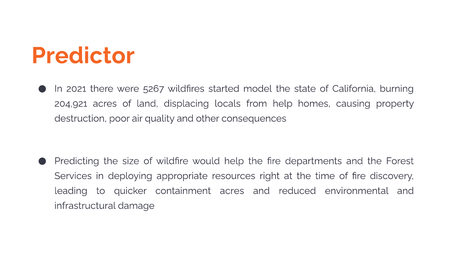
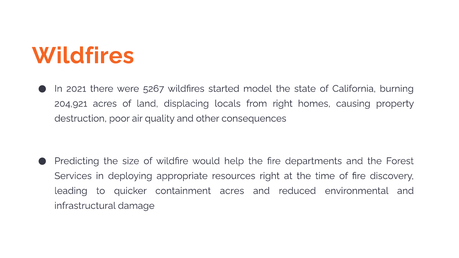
Predictor: Predictor -> Wildfires (83, 56)
from help: help -> right (283, 104)
